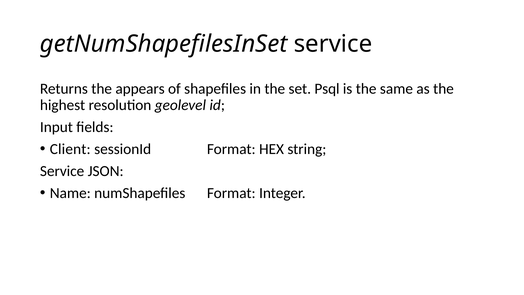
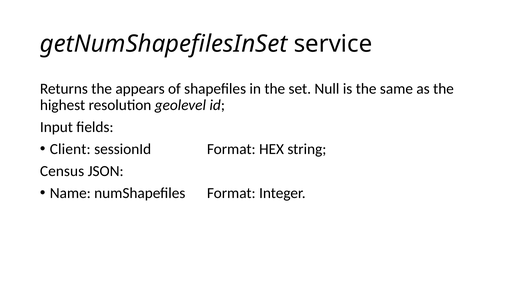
Psql: Psql -> Null (327, 89)
Service: Service -> Census (62, 171)
